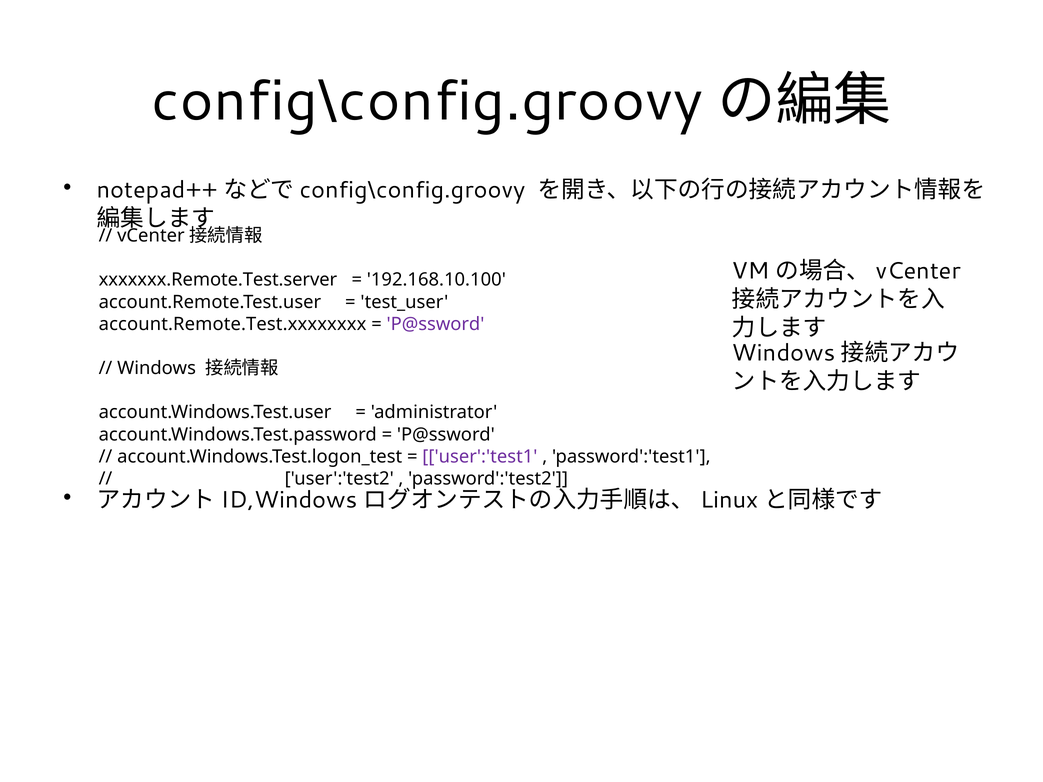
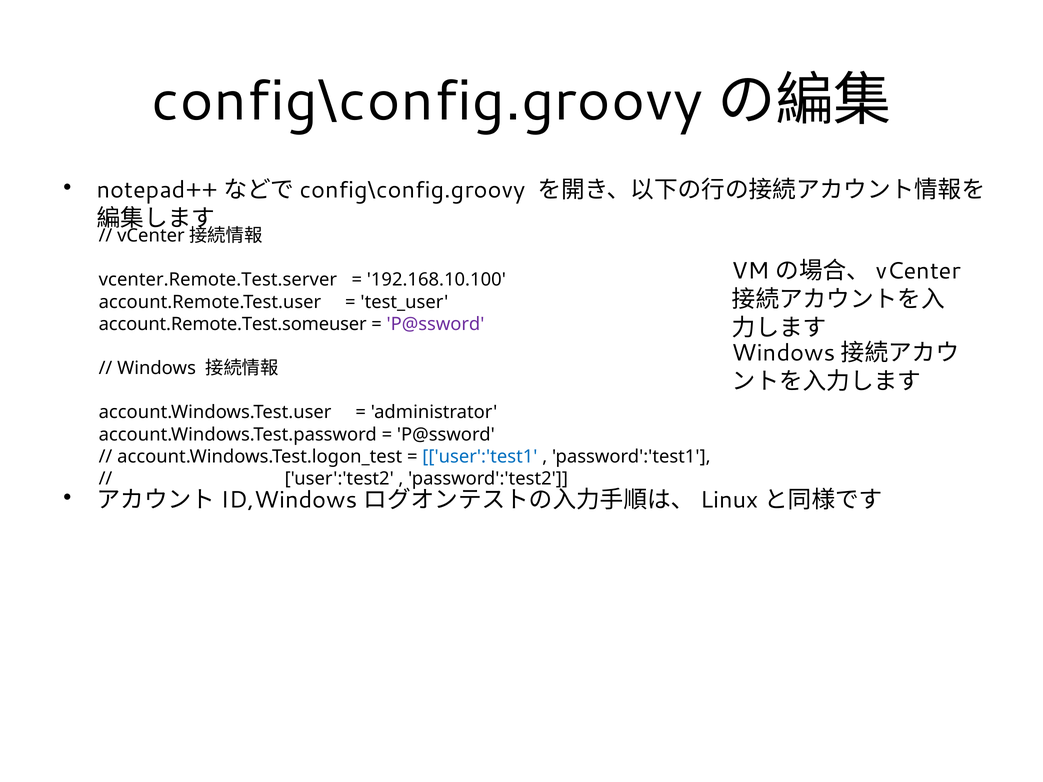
xxxxxxx.Remote.Test.server: xxxxxxx.Remote.Test.server -> vcenter.Remote.Test.server (218, 280)
account.Remote.Test.xxxxxxxx: account.Remote.Test.xxxxxxxx -> account.Remote.Test.someuser (233, 324)
user':'test1 colour: purple -> blue (480, 457)
